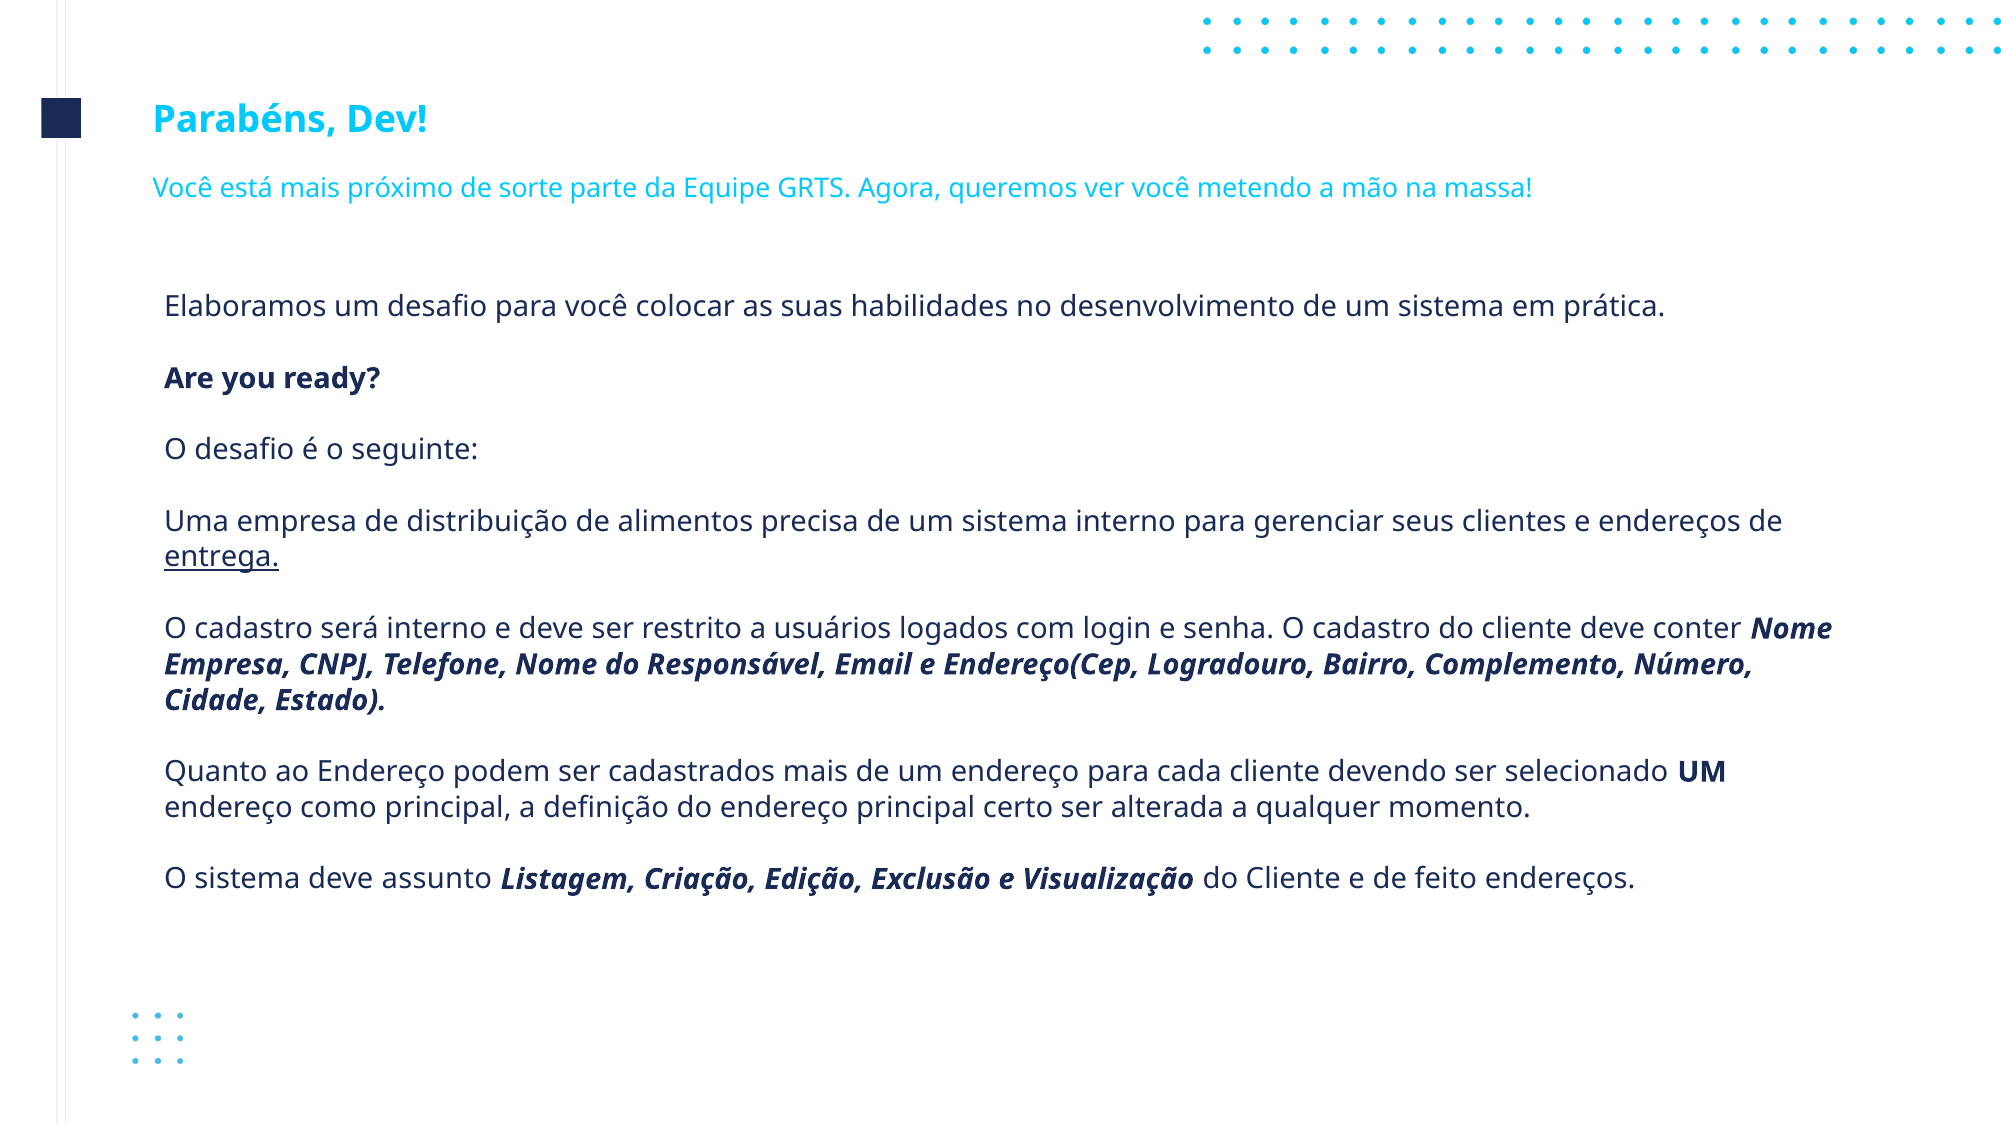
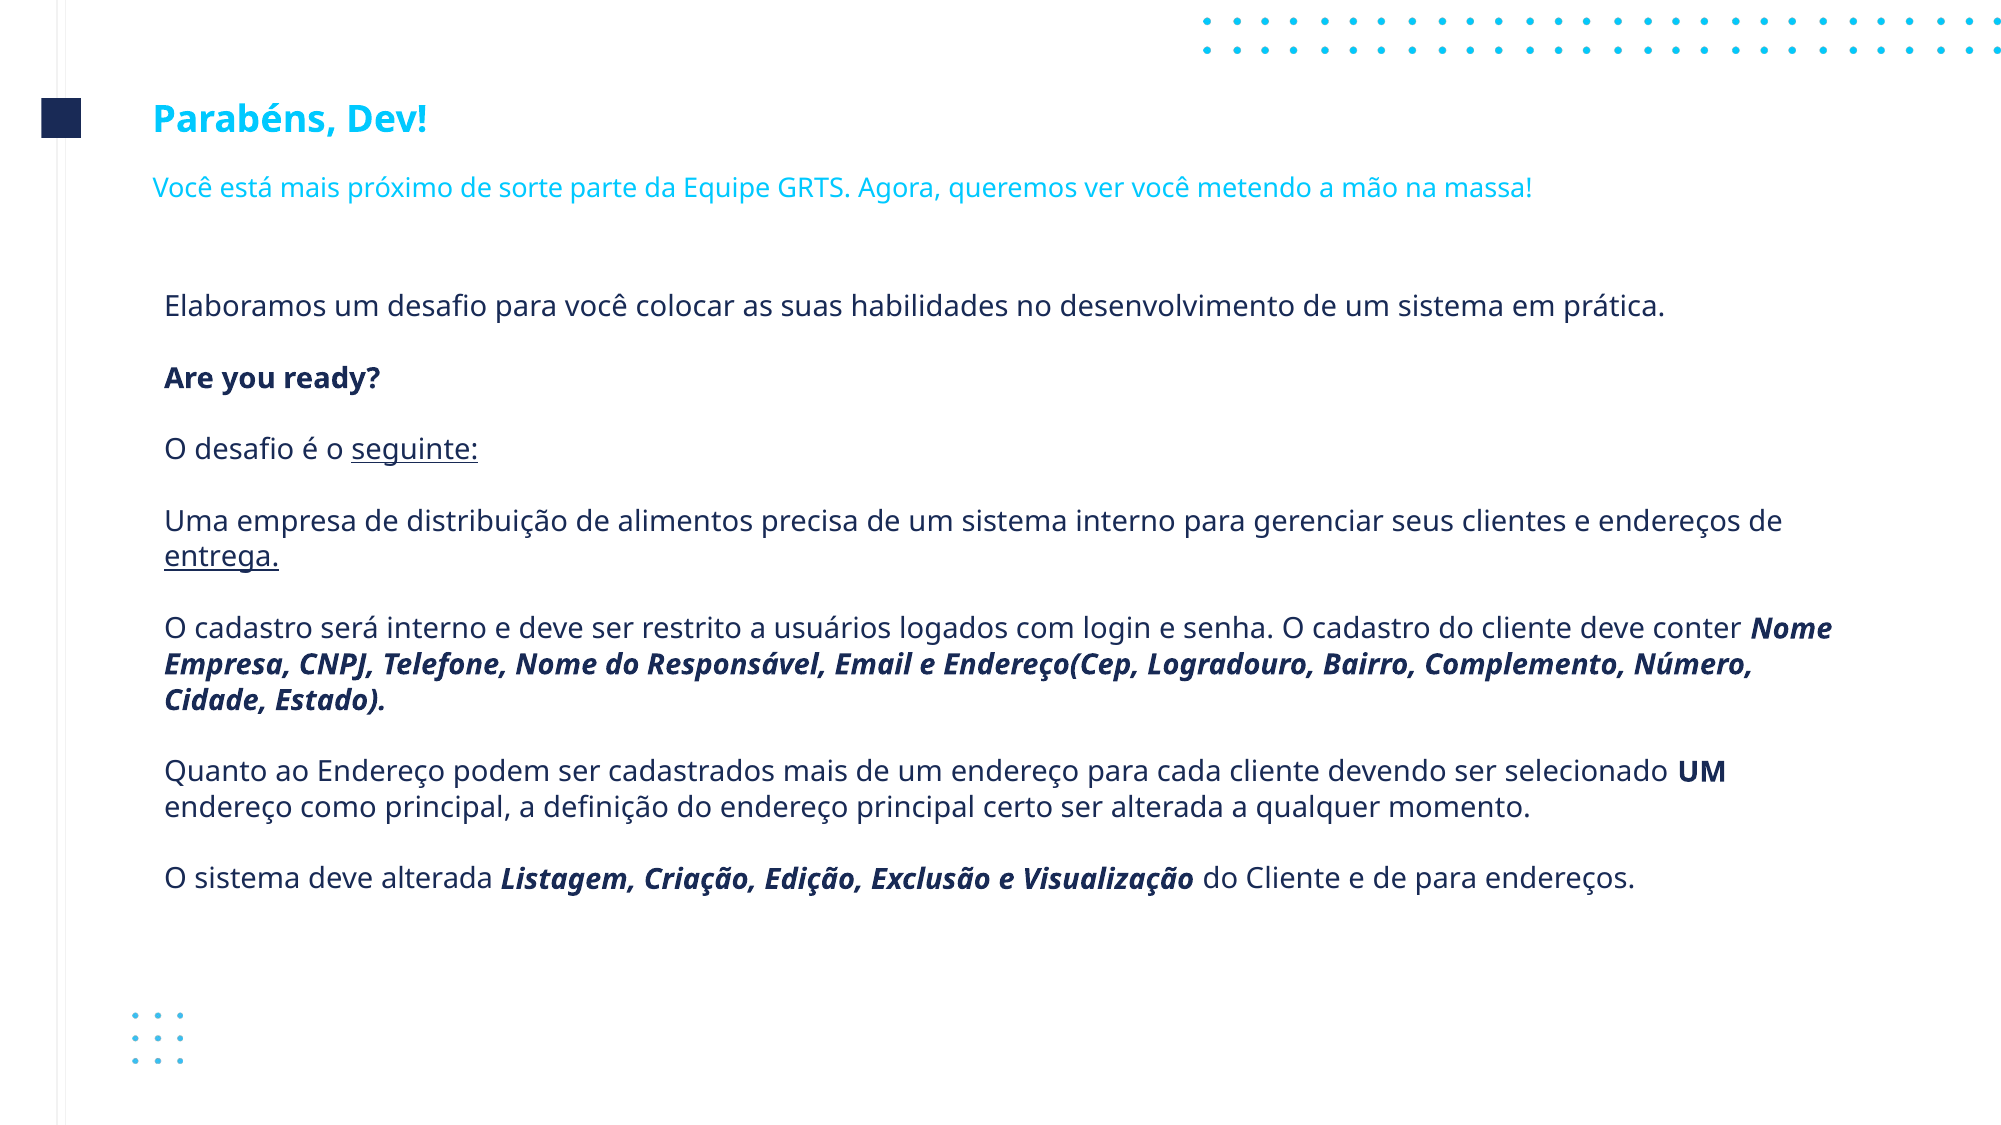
seguinte underline: none -> present (415, 450)
deve assunto: assunto -> alterada (437, 880)
de feito: feito -> para (1446, 880)
